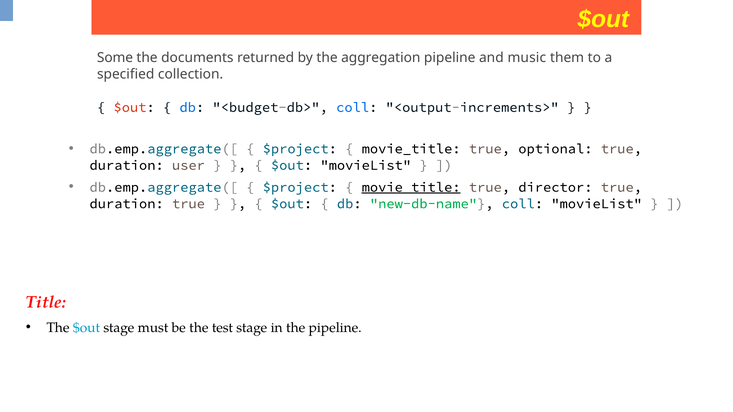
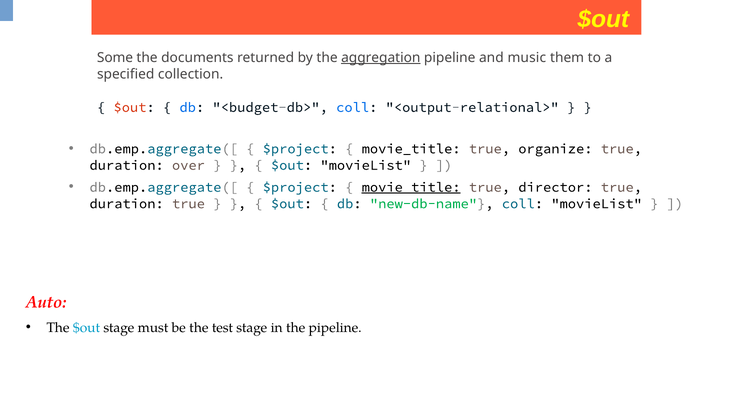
aggregation underline: none -> present (381, 58)
<output-increments>: <output-increments> -> <output-relational> (472, 107)
optional: optional -> organize (555, 149)
user: user -> over (188, 165)
Title: Title -> Auto (46, 302)
